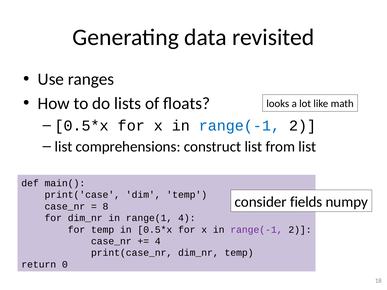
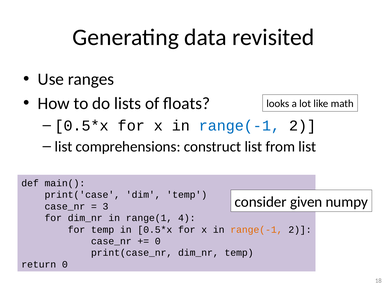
fields: fields -> given (306, 202)
8: 8 -> 3 (106, 207)
range(-1 colour: purple -> orange (256, 230)
4: 4 -> 0 (158, 241)
